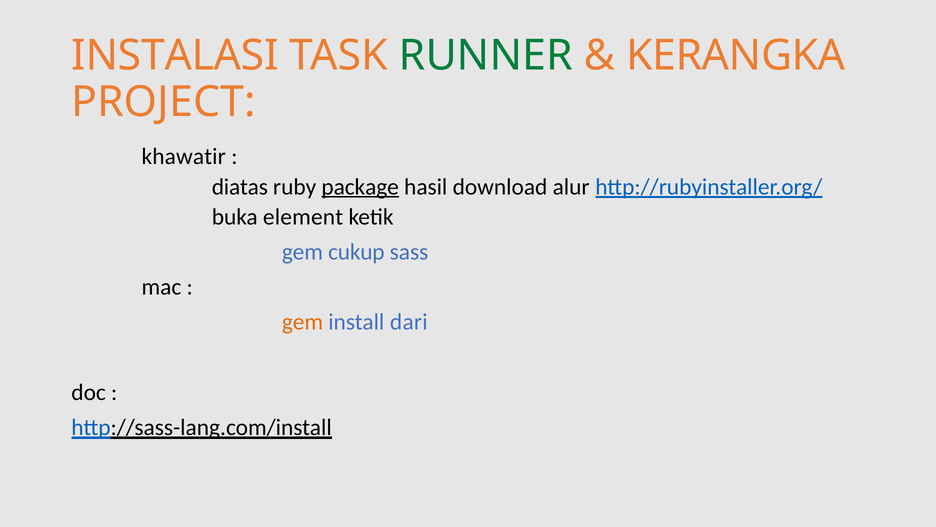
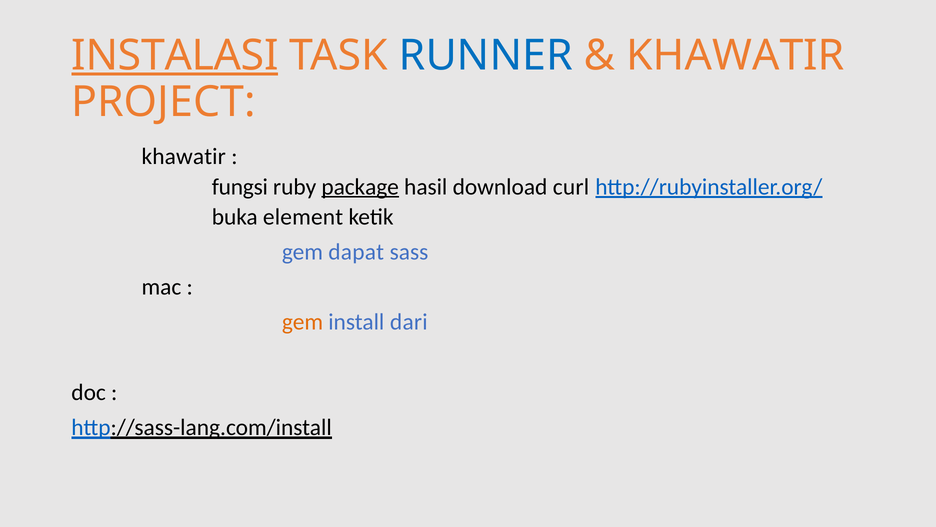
INSTALASI underline: none -> present (175, 55)
RUNNER colour: green -> blue (486, 55)
KERANGKA: KERANGKA -> KHAWATIR (736, 55)
diatas: diatas -> fungsi (240, 187)
alur: alur -> curl (571, 187)
cukup: cukup -> dapat (356, 252)
